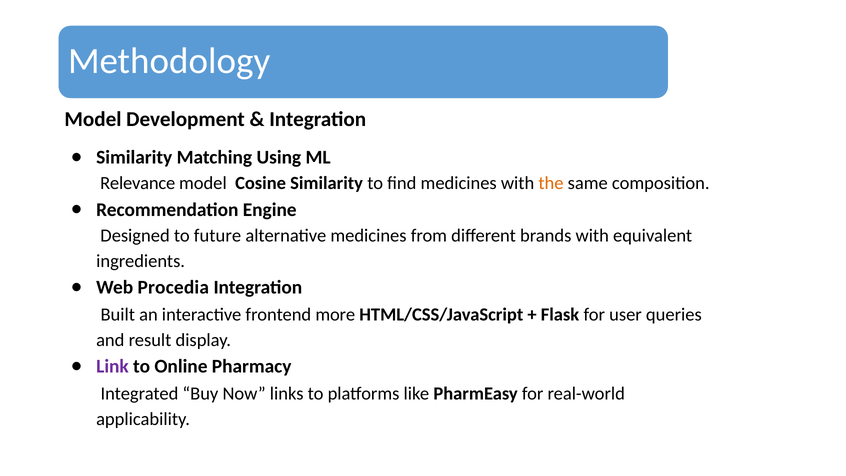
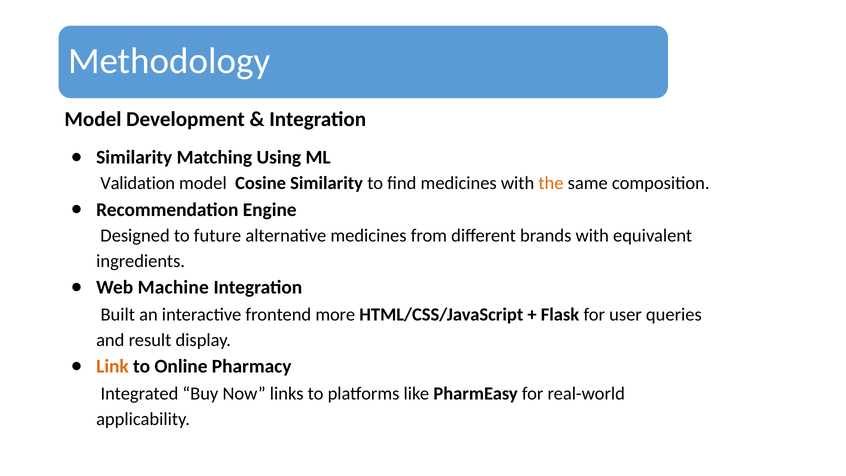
Relevance: Relevance -> Validation (138, 183)
Procedia: Procedia -> Machine (173, 287)
Link colour: purple -> orange (113, 366)
